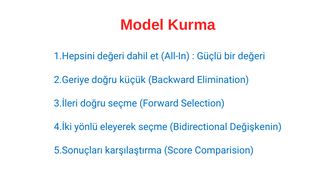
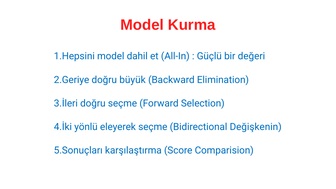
değeri: değeri -> model (111, 56)
küçük: küçük -> büyük (133, 80)
